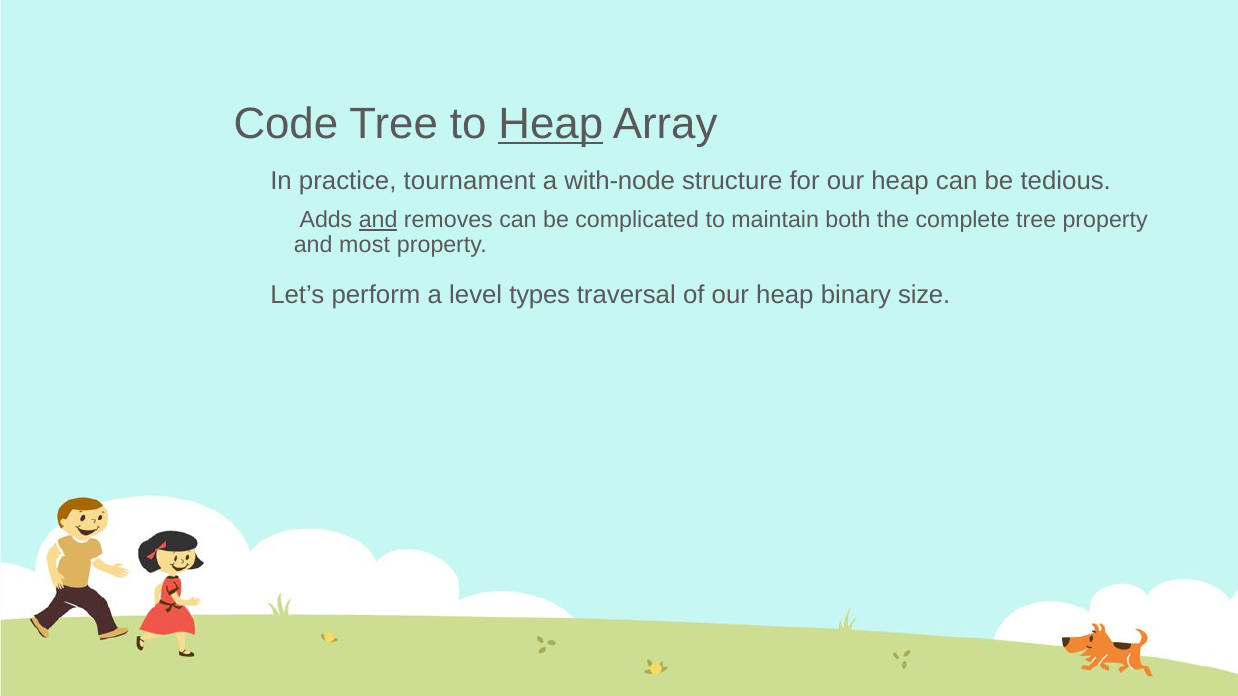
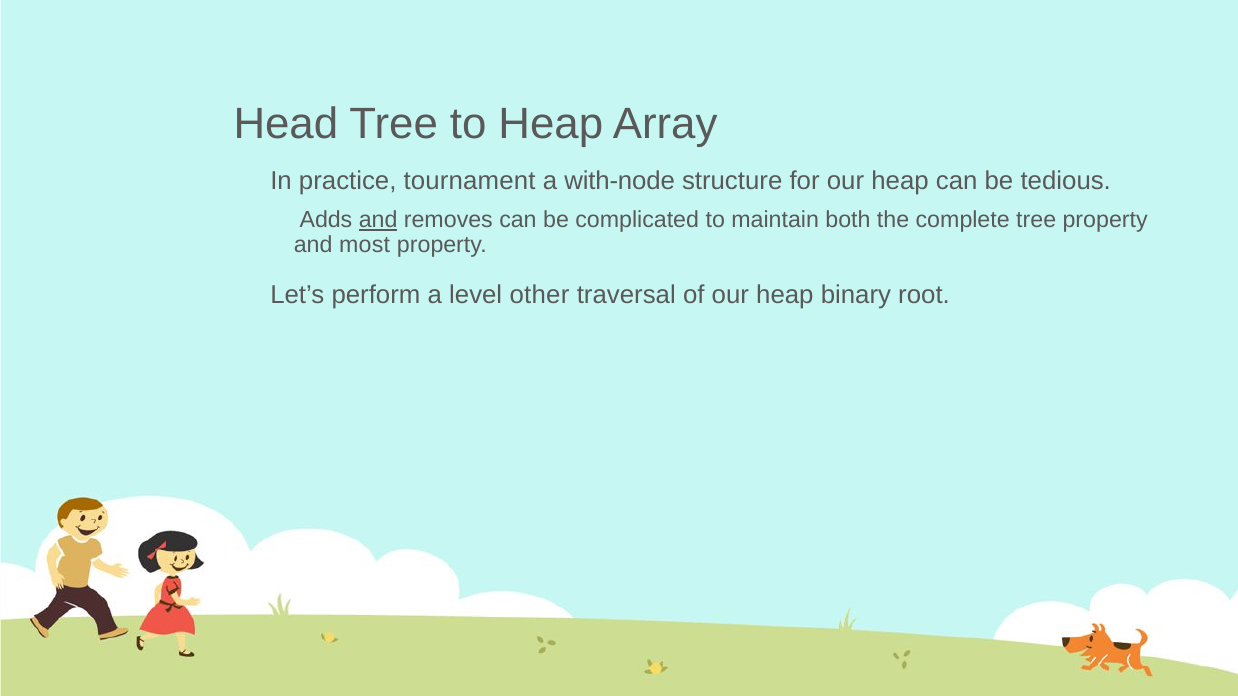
Code: Code -> Head (286, 124)
Heap underline: present -> none (551, 124)
types: types -> other (539, 295)
size: size -> root (924, 295)
